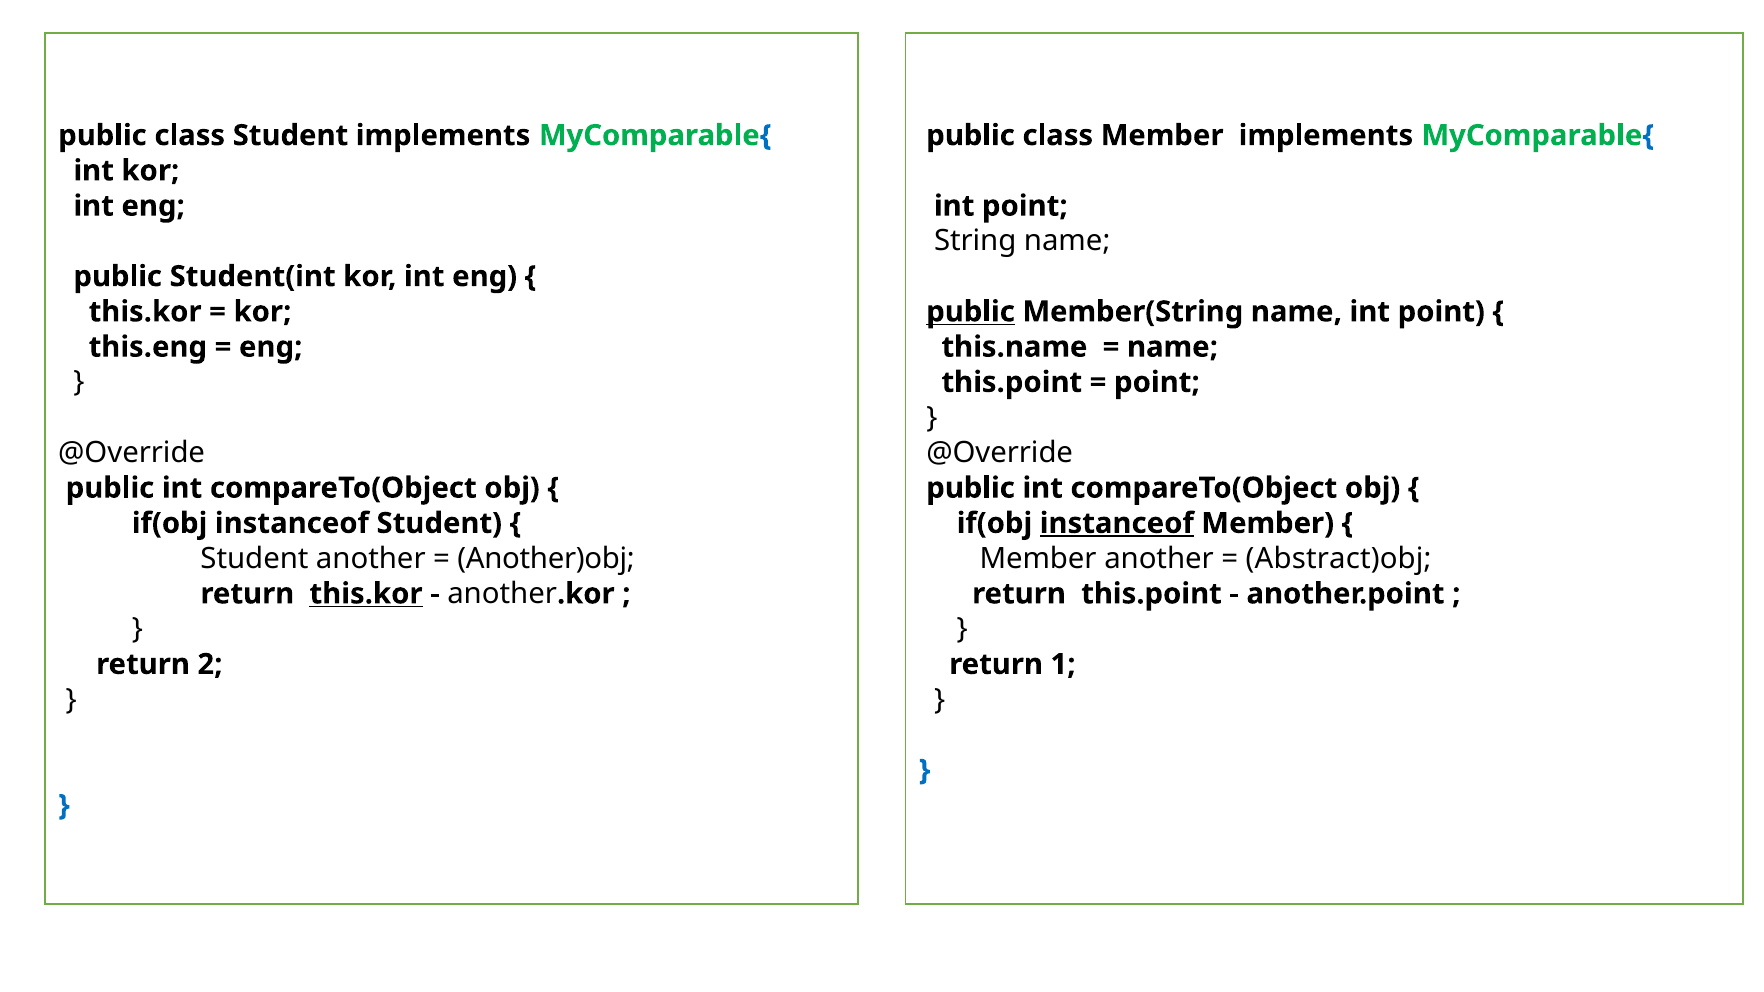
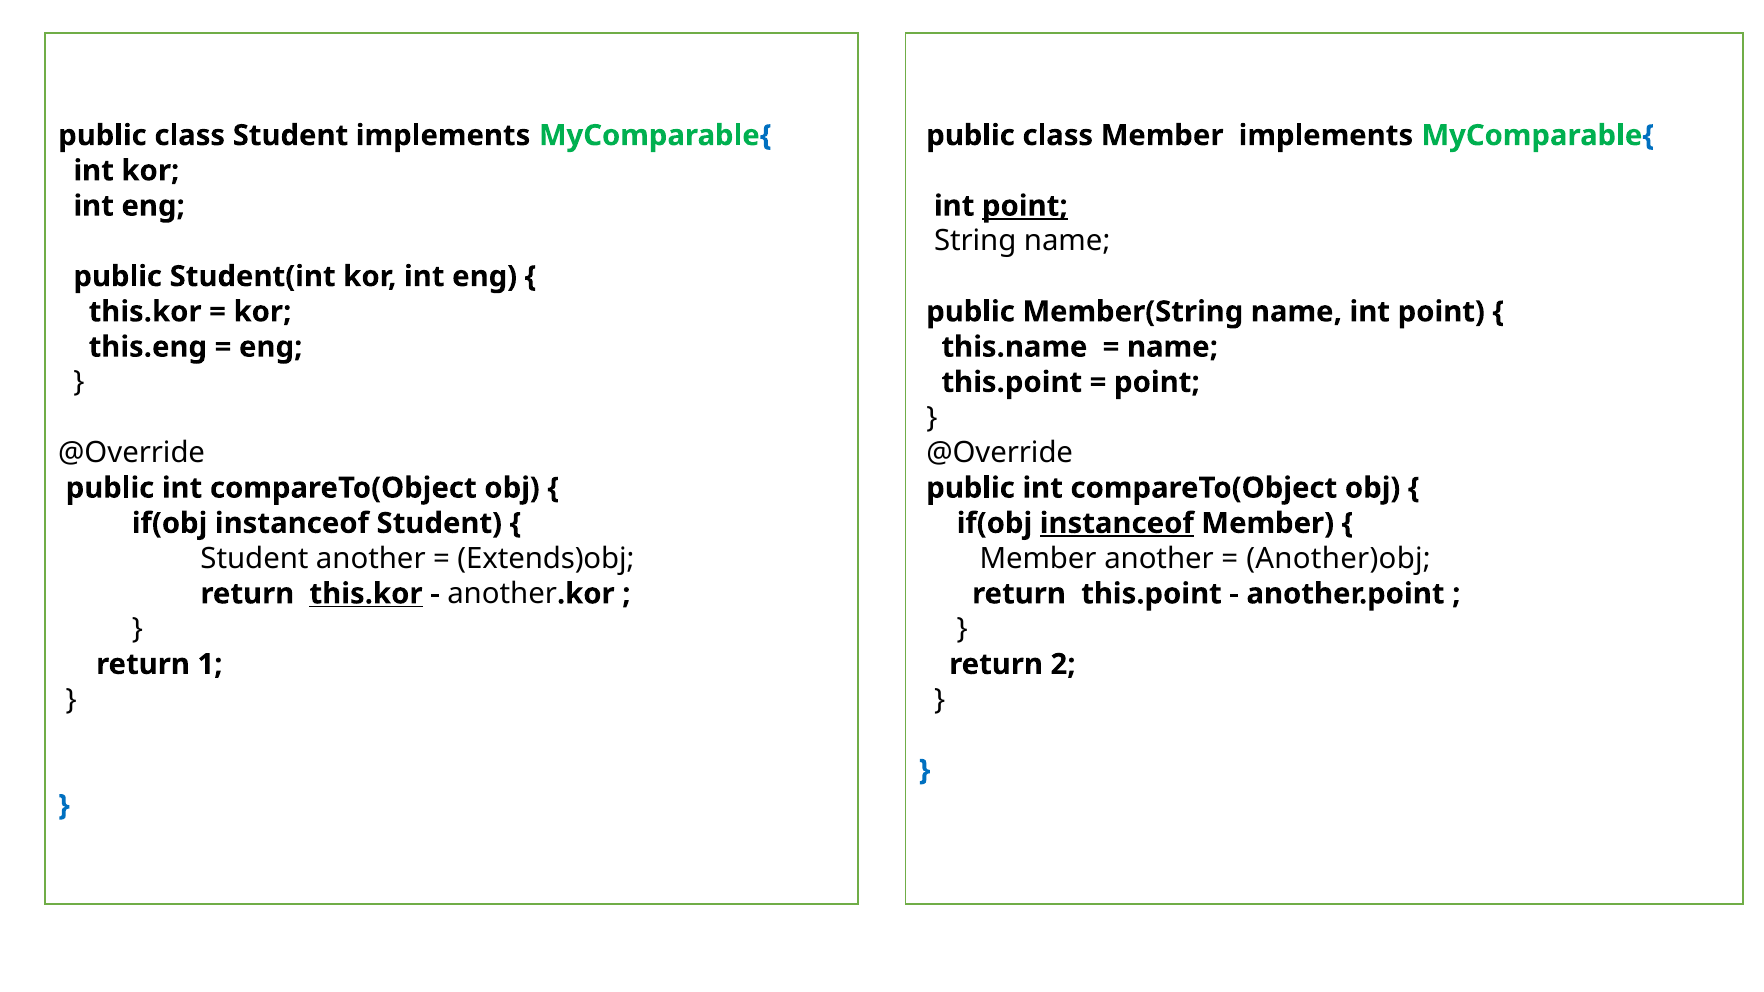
point underline: none -> present (1025, 206)
public underline: present -> none (971, 312)
Another)obj: Another)obj -> Extends)obj (546, 559)
Abstract)obj: Abstract)obj -> Another)obj (1339, 559)
2: 2 -> 1 (210, 664)
1: 1 -> 2 (1063, 664)
